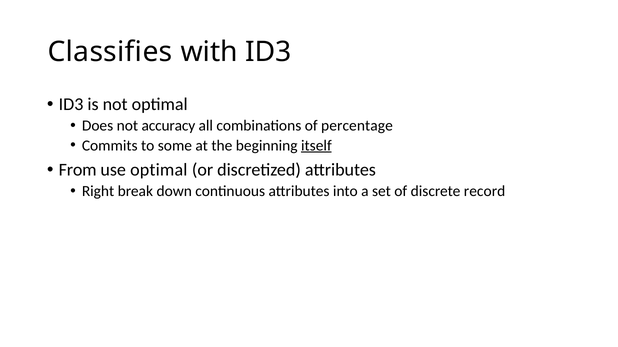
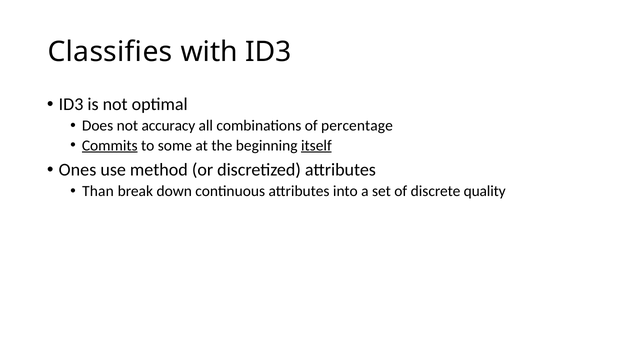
Commits underline: none -> present (110, 146)
From: From -> Ones (78, 170)
use optimal: optimal -> method (159, 170)
Right: Right -> Than (98, 191)
record: record -> quality (485, 191)
